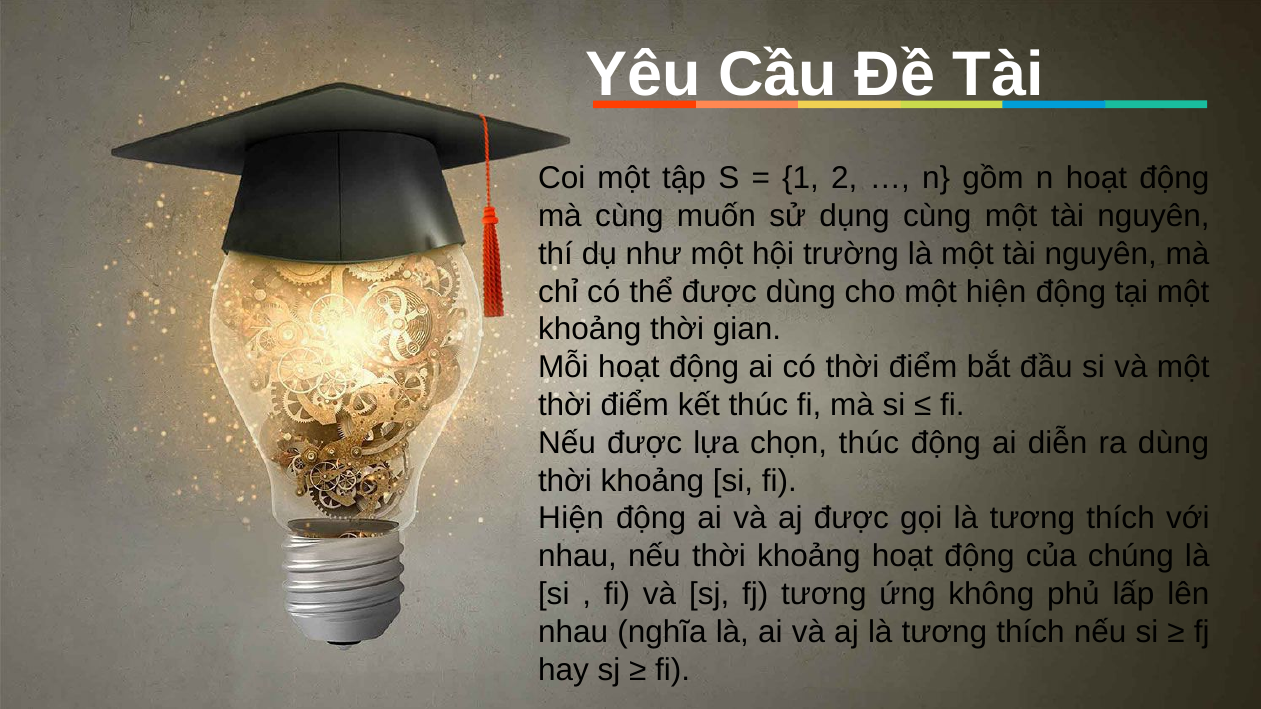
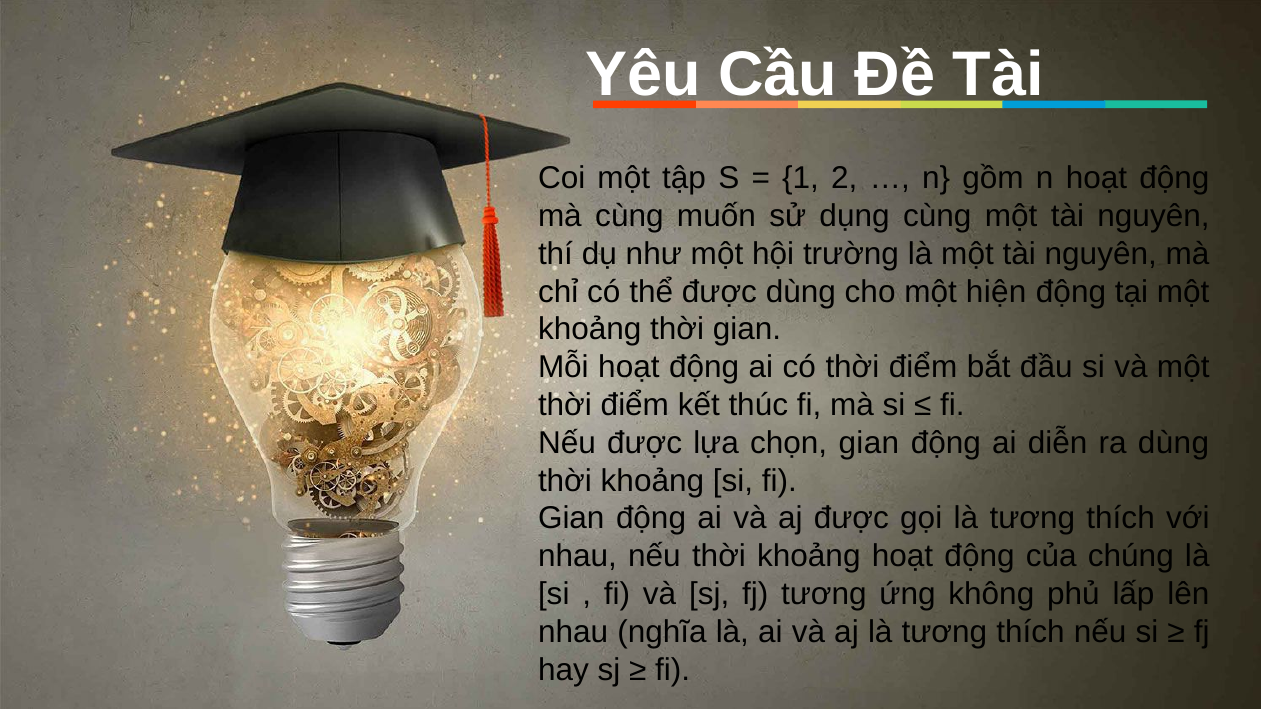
chọn thúc: thúc -> gian (869, 443)
Hiện: Hiện -> Gian (571, 519)
